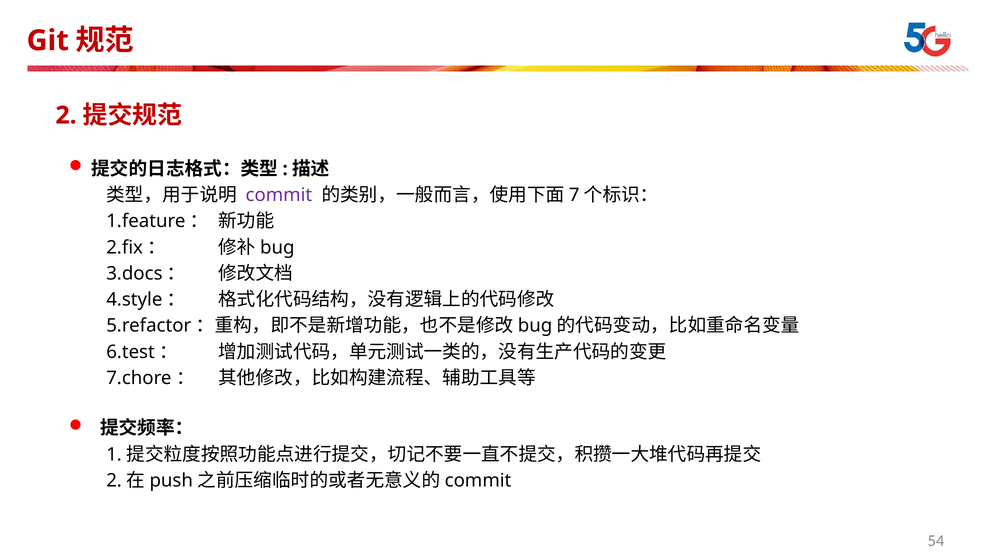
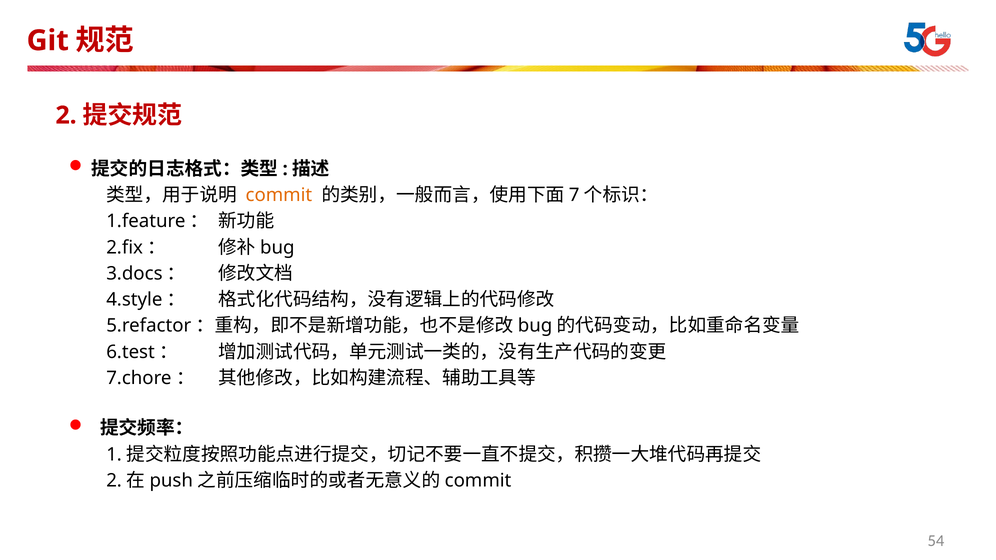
commit colour: purple -> orange (279, 195)
